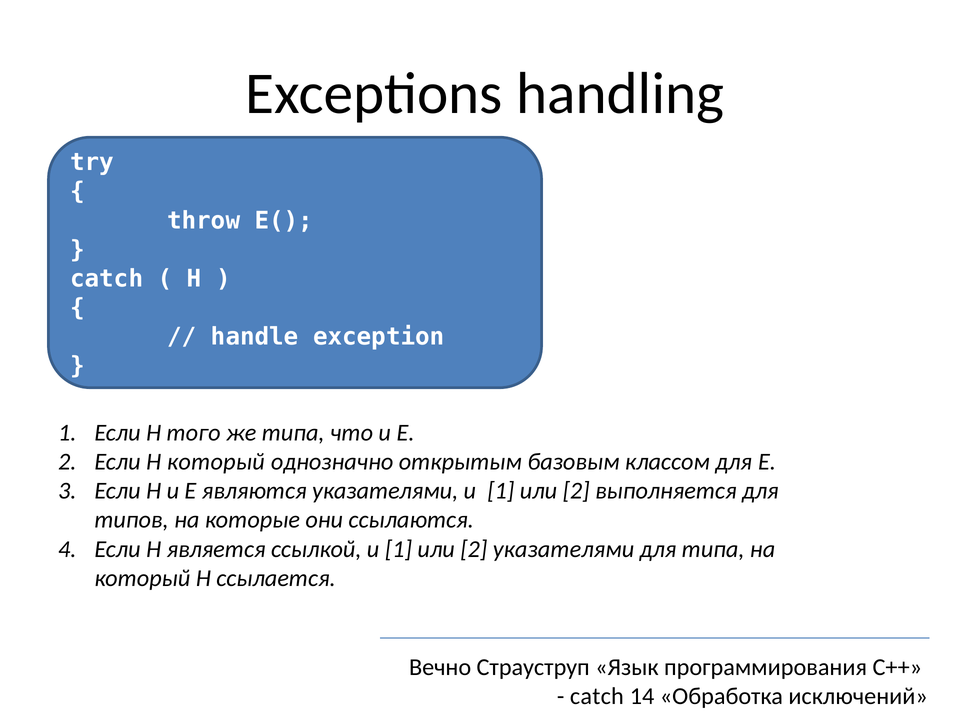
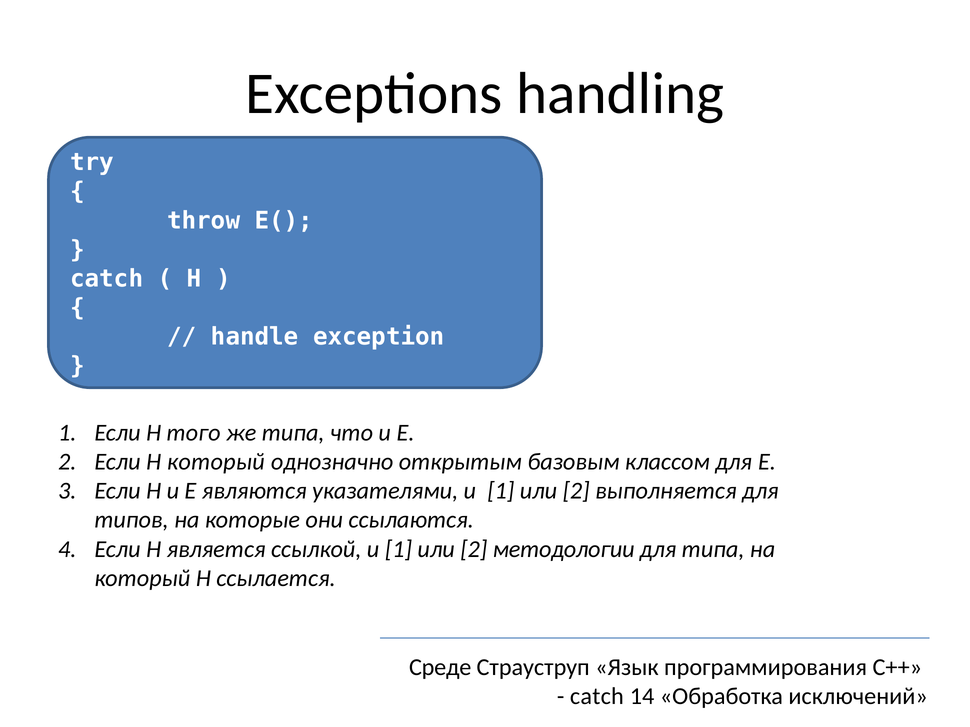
2 указателями: указателями -> методологии (564, 549)
Вечно: Вечно -> Среде (440, 668)
